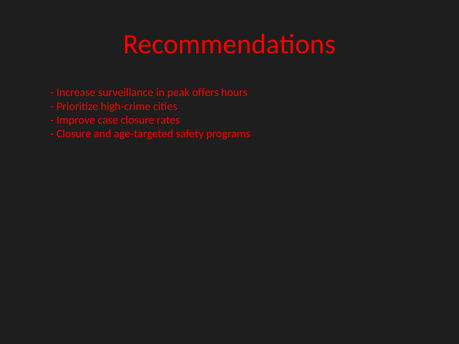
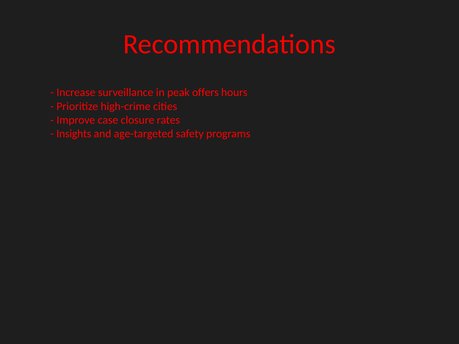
Closure: Closure -> Insights (74, 134)
